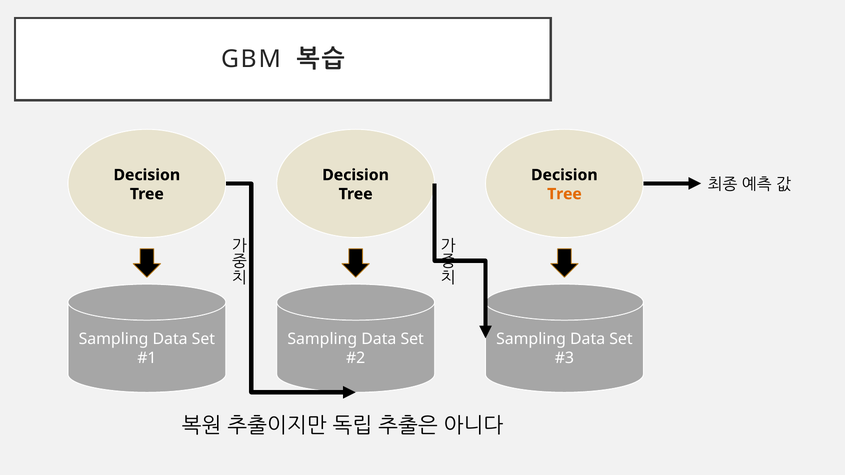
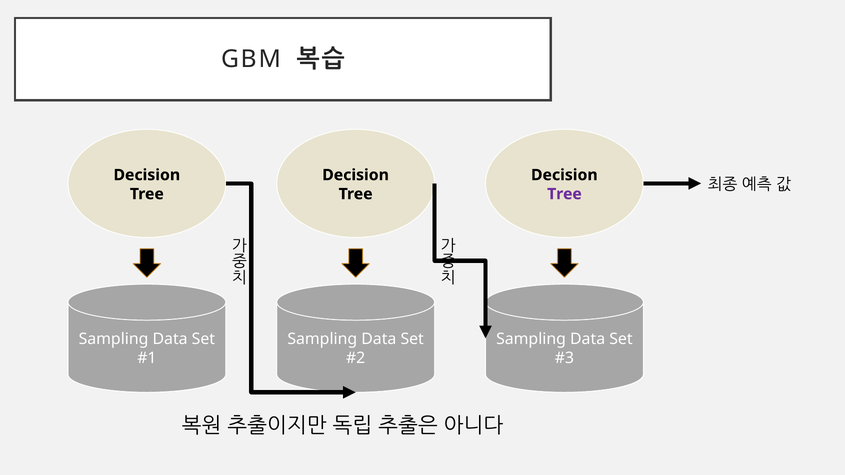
Tree colour: orange -> purple (564, 194)
